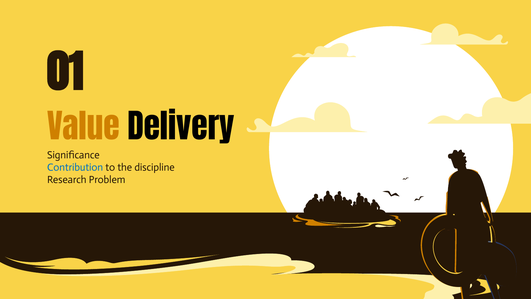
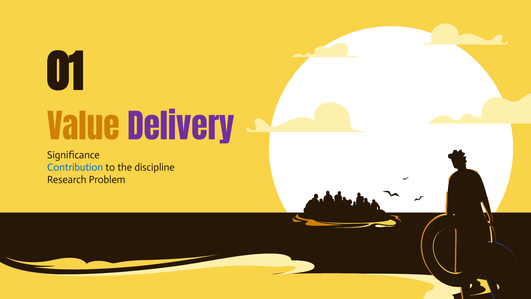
Delivery colour: black -> purple (181, 128)
